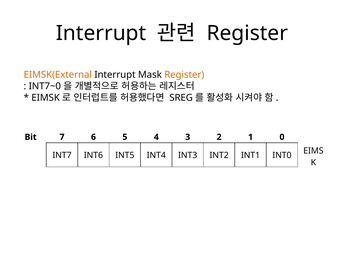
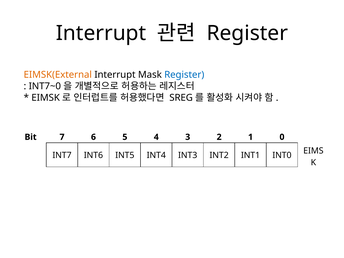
Register colour: orange -> blue (184, 75)
